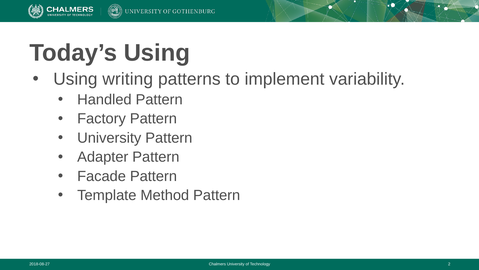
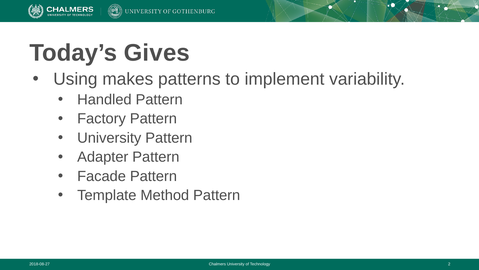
Today’s Using: Using -> Gives (157, 53)
writing: writing -> makes (128, 79)
